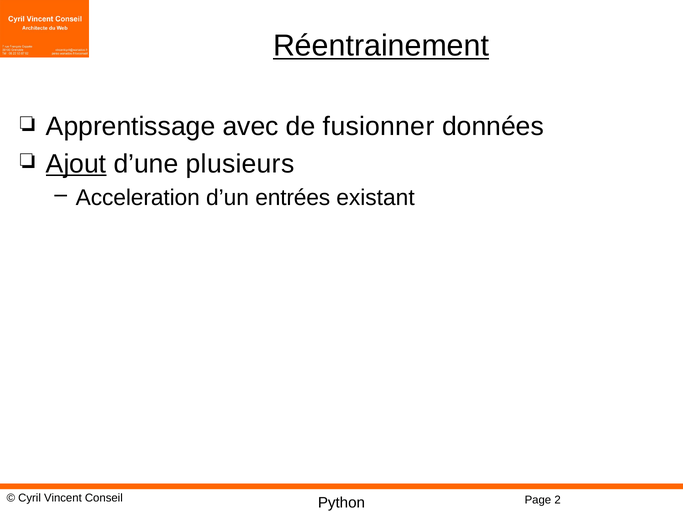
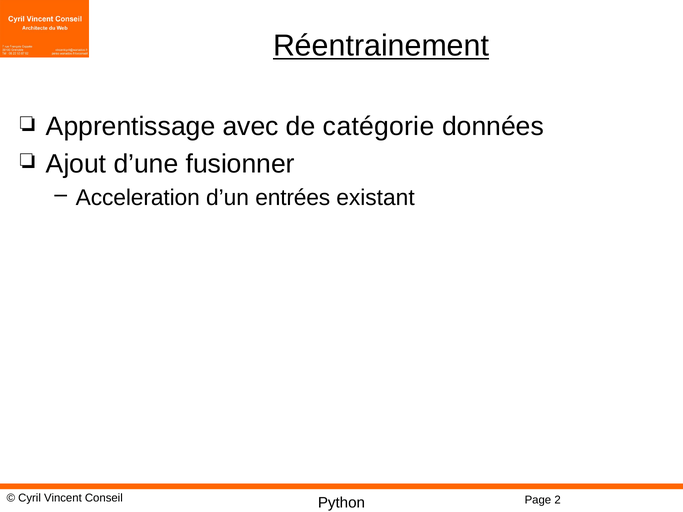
fusionner: fusionner -> catégorie (379, 127)
Ajout underline: present -> none (76, 164)
plusieurs: plusieurs -> fusionner (240, 164)
